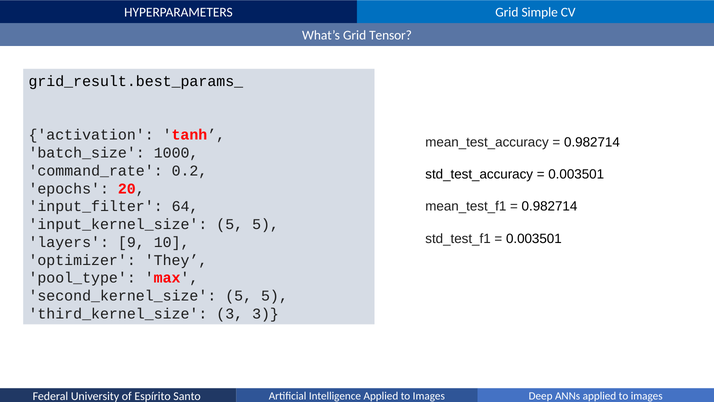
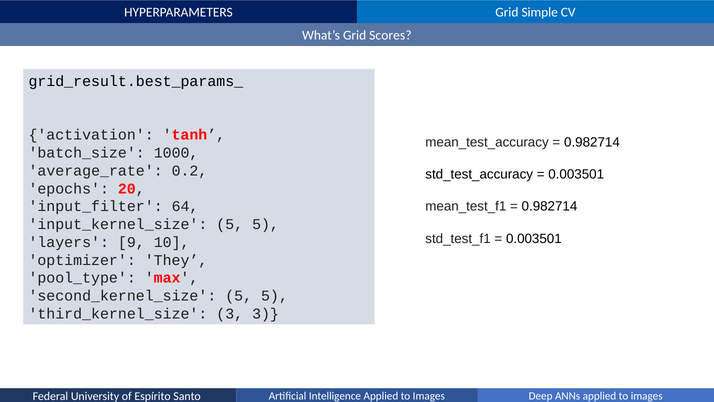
Tensor: Tensor -> Scores (390, 35)
command_rate: command_rate -> average_rate (96, 171)
